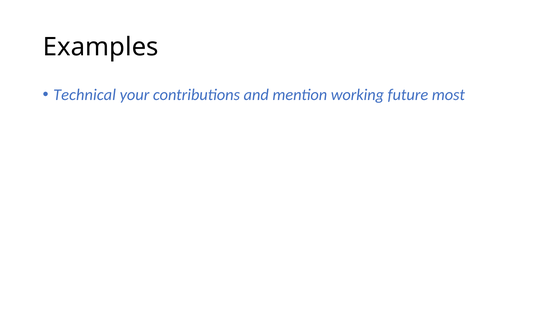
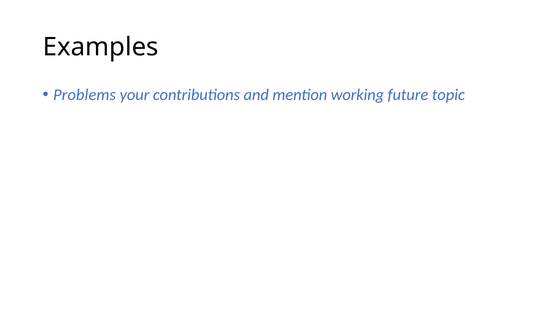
Technical: Technical -> Problems (85, 95)
most: most -> topic (448, 95)
